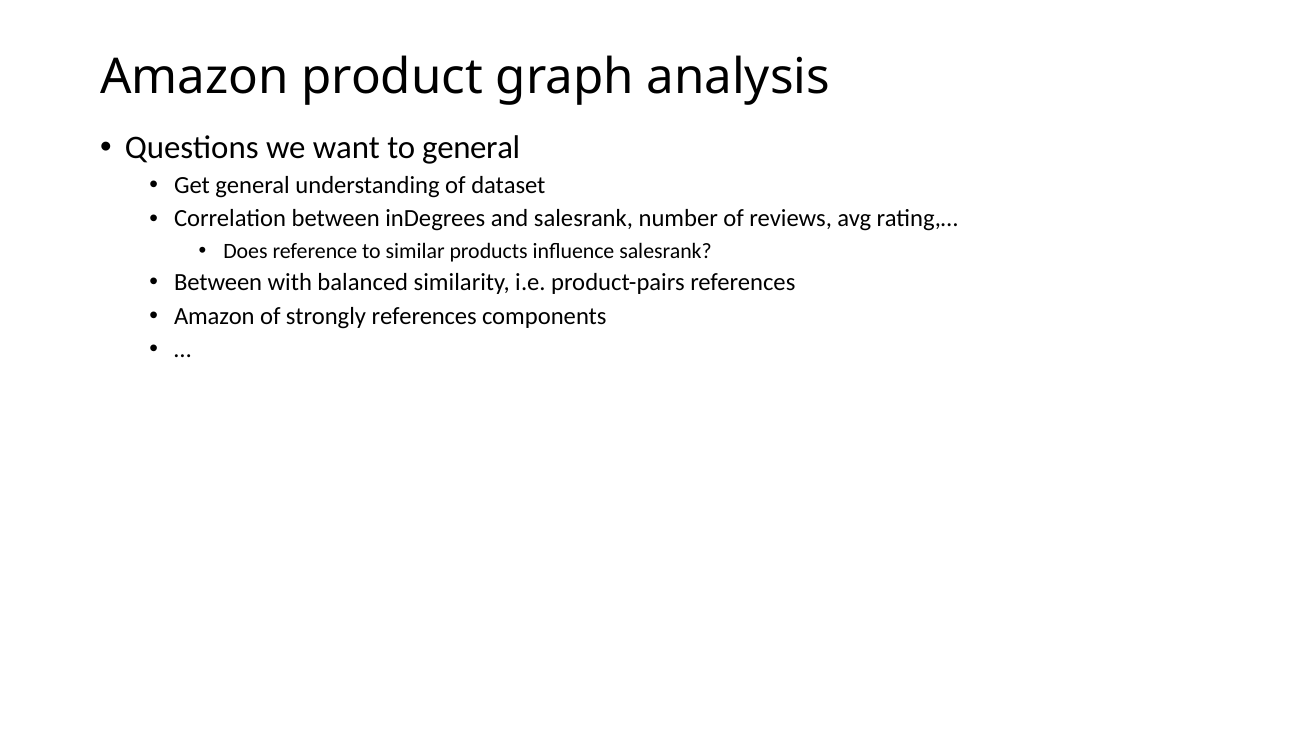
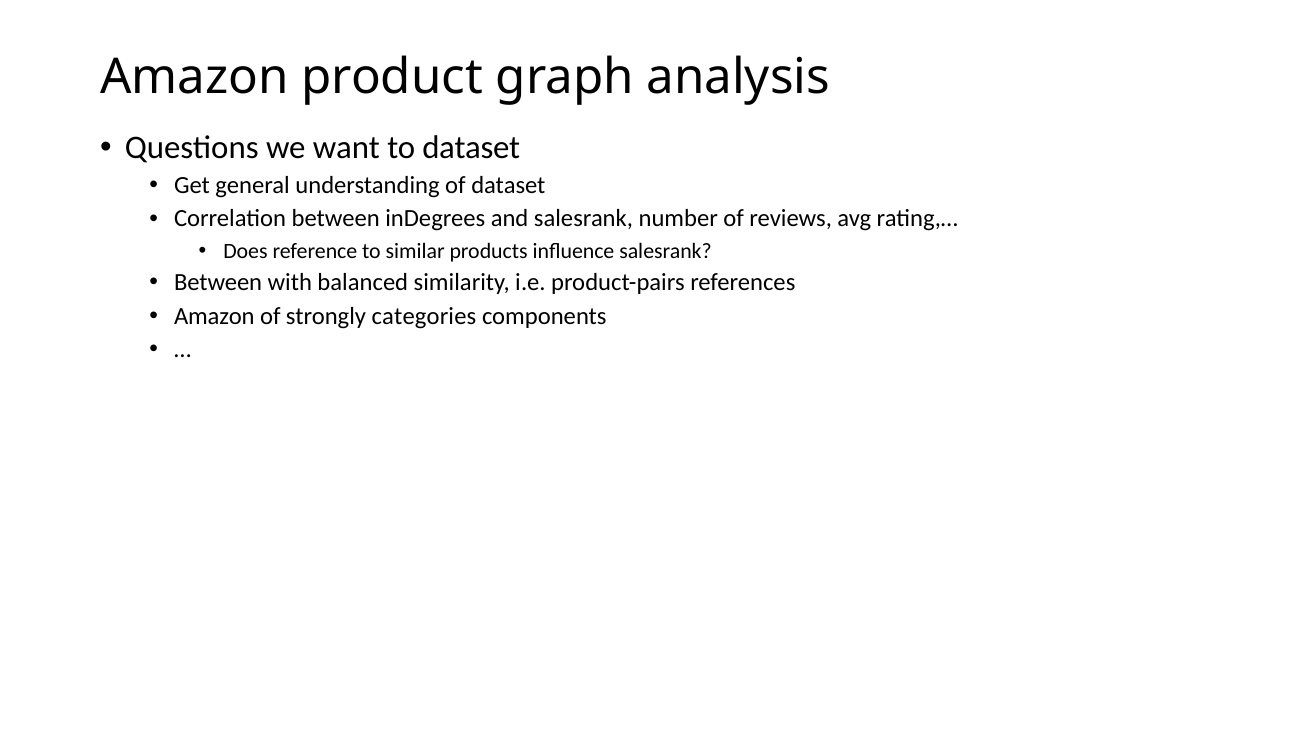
to general: general -> dataset (471, 148)
strongly references: references -> categories (424, 316)
